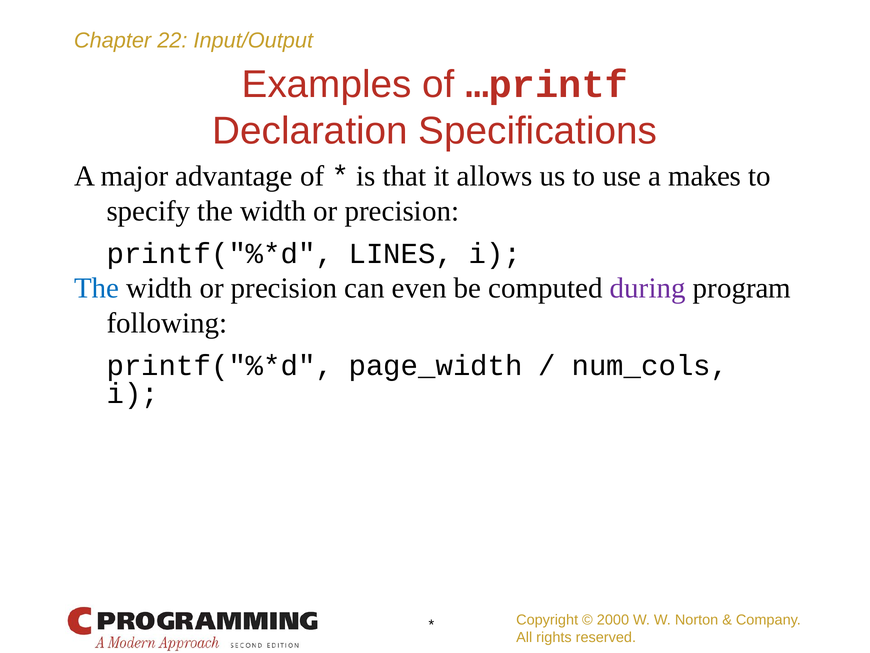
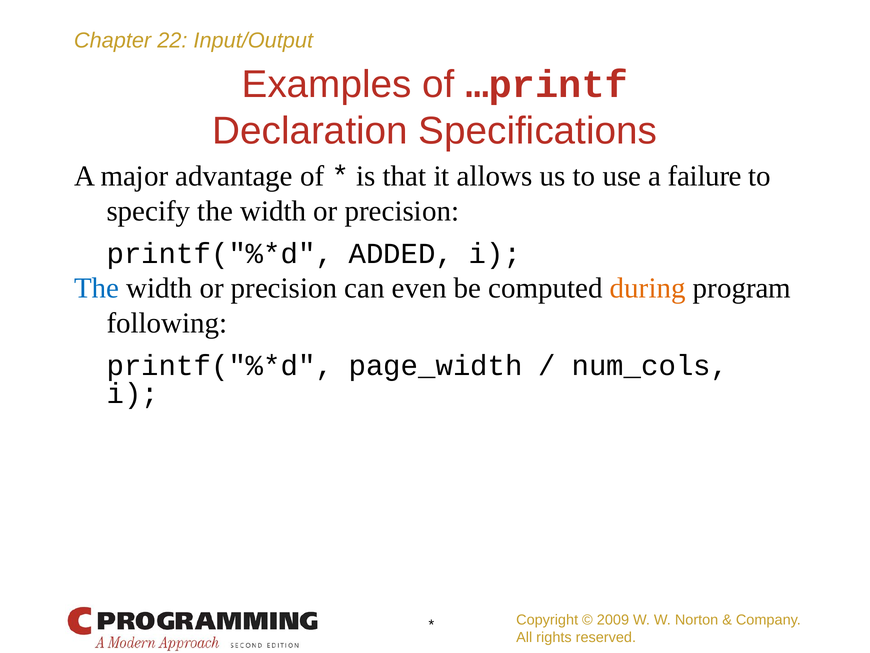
makes: makes -> failure (705, 176)
LINES: LINES -> ADDED (401, 253)
during colour: purple -> orange (648, 288)
2000: 2000 -> 2009 (613, 619)
